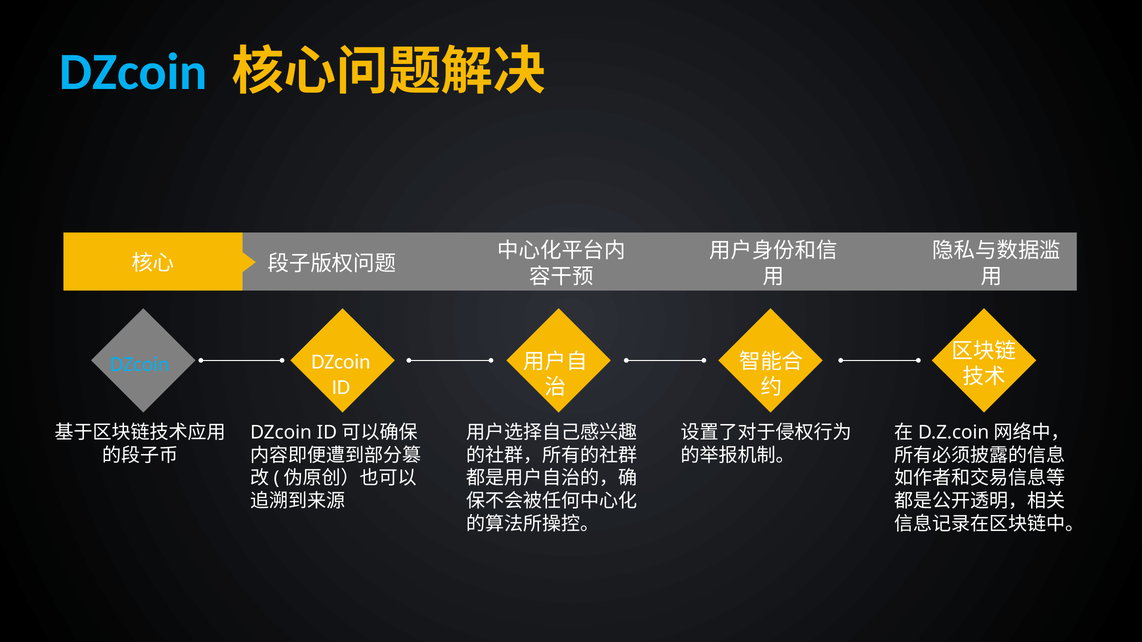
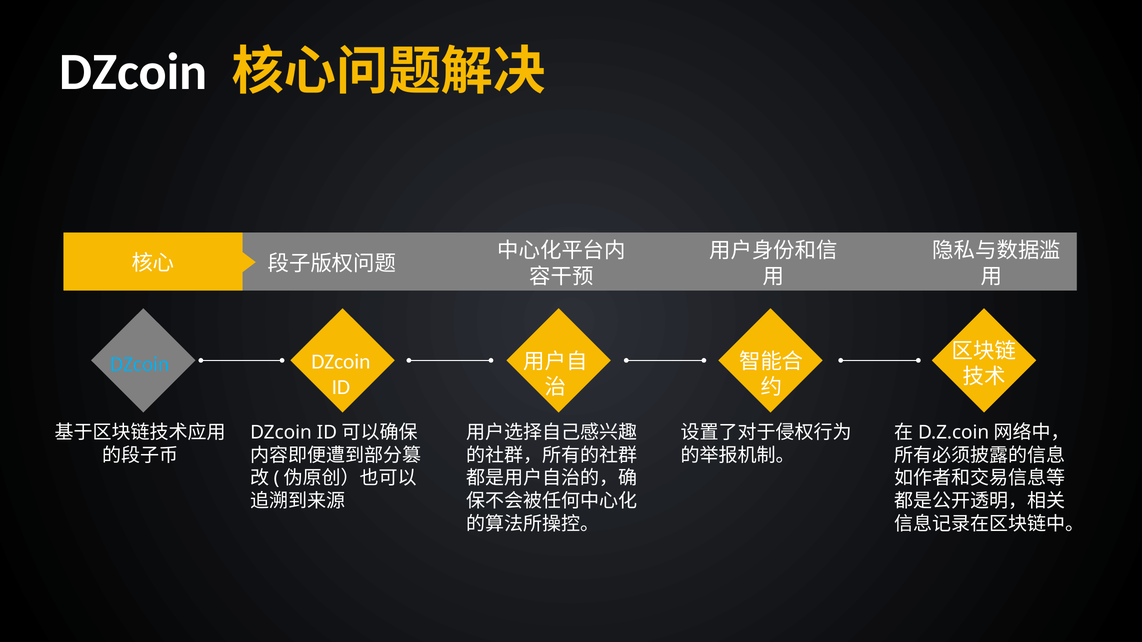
DZcoin colour: light blue -> white (133, 72)
